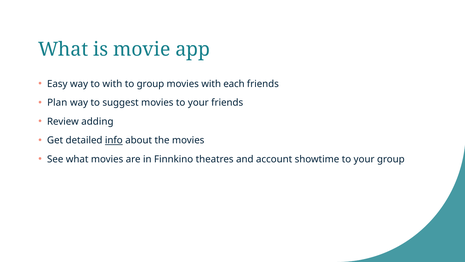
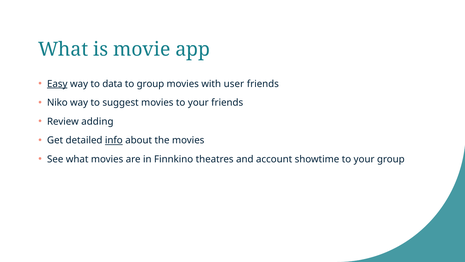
Easy underline: none -> present (57, 84)
to with: with -> data (112, 84)
each: each -> user (234, 84)
Plan: Plan -> Niko (57, 103)
